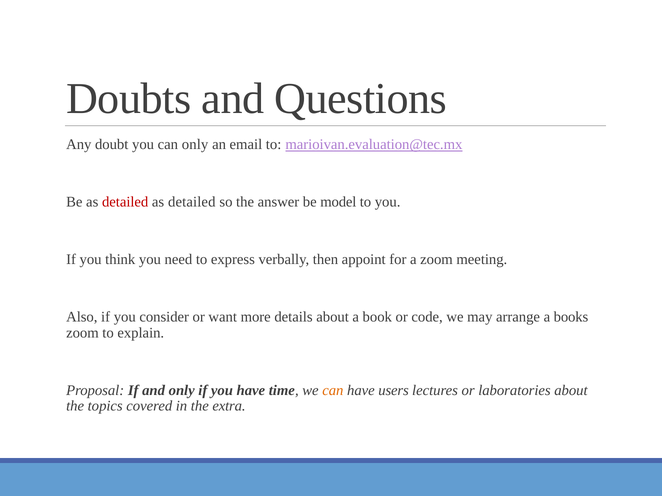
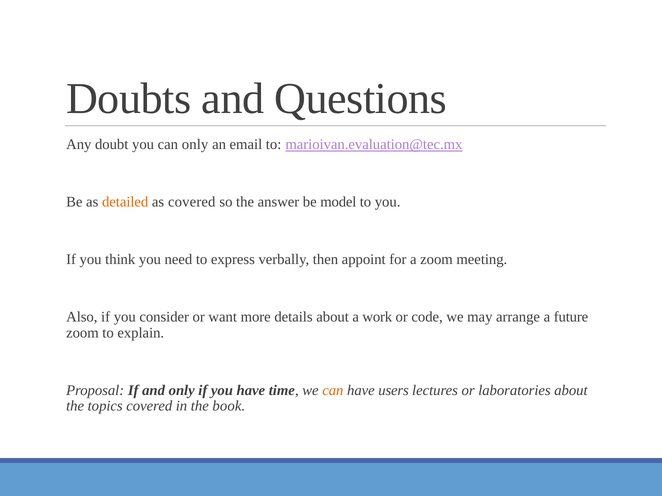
detailed colour: red -> orange (125, 202)
detailed: detailed -> covered (192, 202)
book: book -> work (377, 317)
books: books -> future (571, 317)
extra: extra -> book (229, 407)
